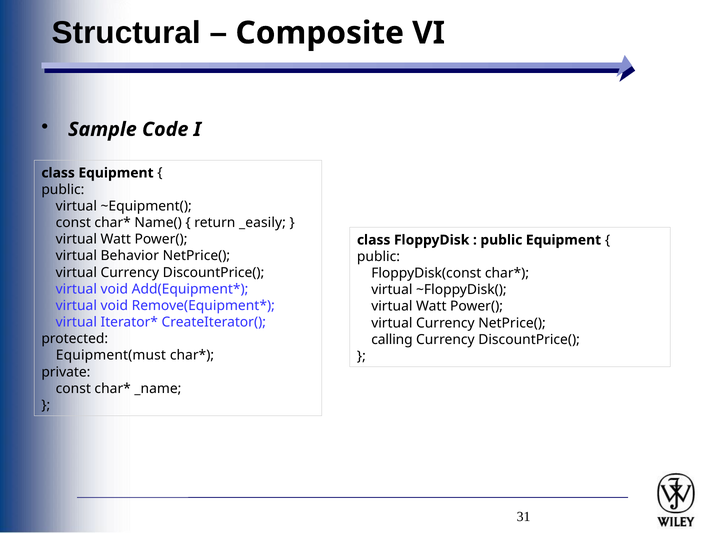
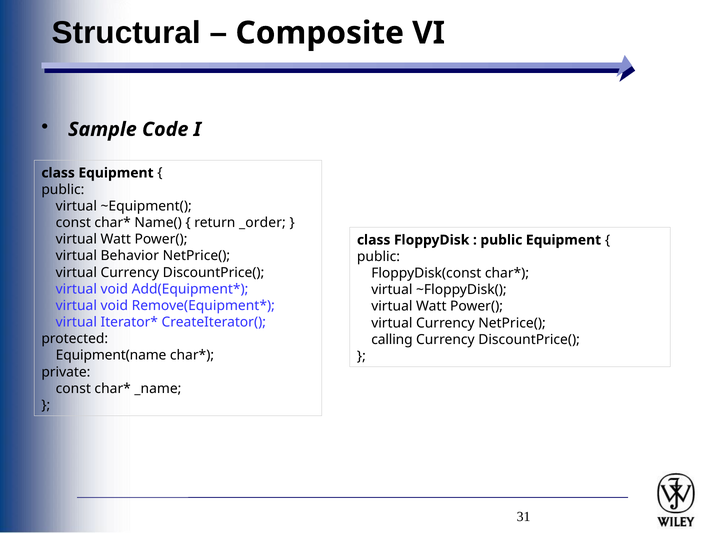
_easily: _easily -> _order (262, 223)
Equipment(must: Equipment(must -> Equipment(name (111, 356)
